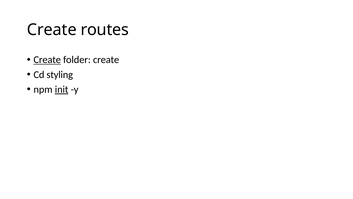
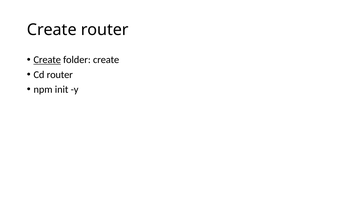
Create routes: routes -> router (105, 30)
Cd styling: styling -> router (60, 74)
init underline: present -> none (62, 89)
